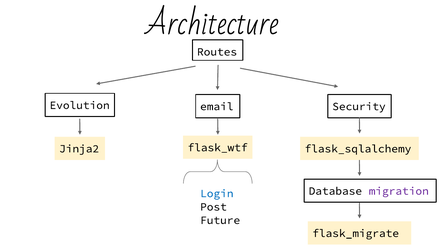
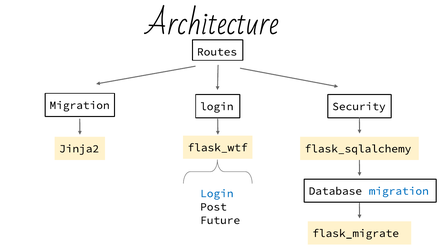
Evolution: Evolution -> Migration (80, 105)
email: email -> login (217, 106)
migration colour: purple -> blue (399, 190)
